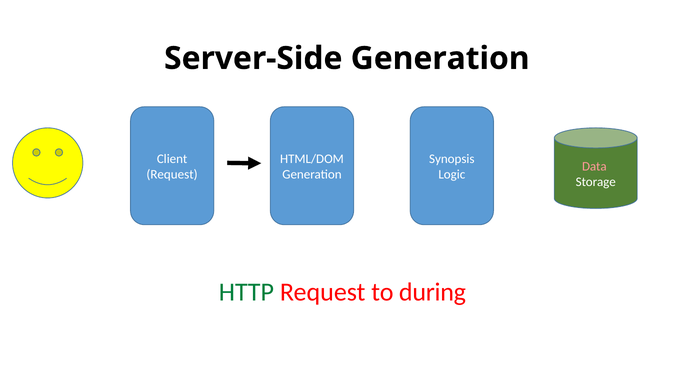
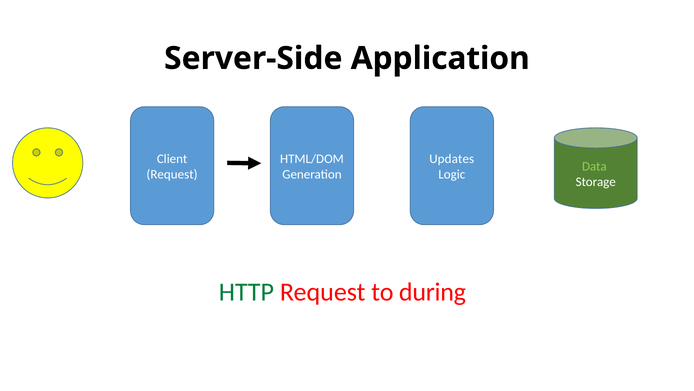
Server-Side Generation: Generation -> Application (440, 58)
Synopsis: Synopsis -> Updates (452, 159)
Data colour: pink -> light green (594, 166)
